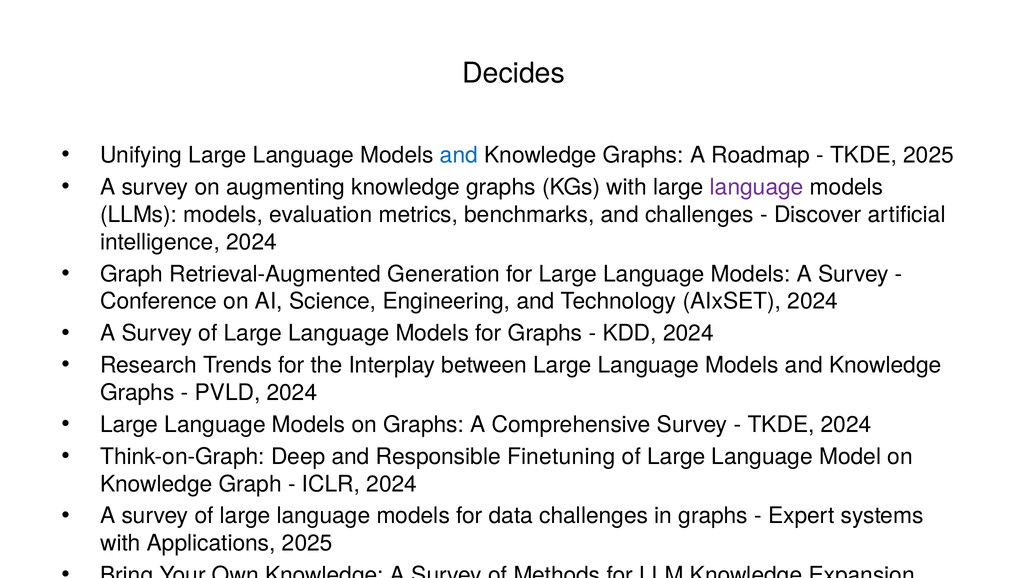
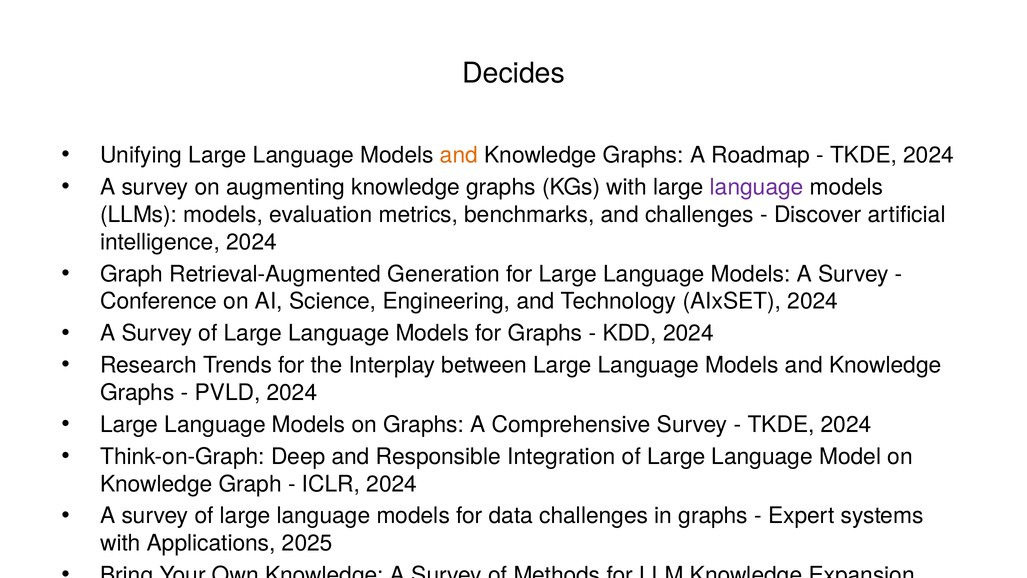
and colour: blue -> orange (459, 155)
2025: 2025 -> 2024 (929, 155)
Finetuning: Finetuning -> Integration (561, 456)
